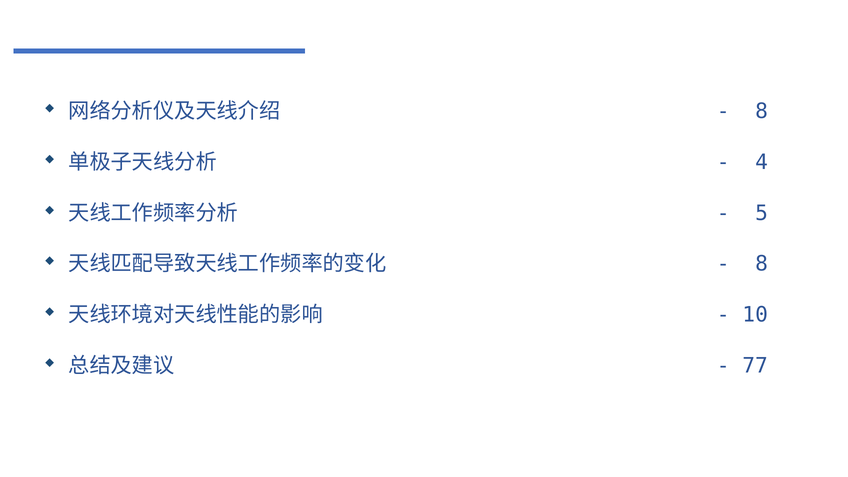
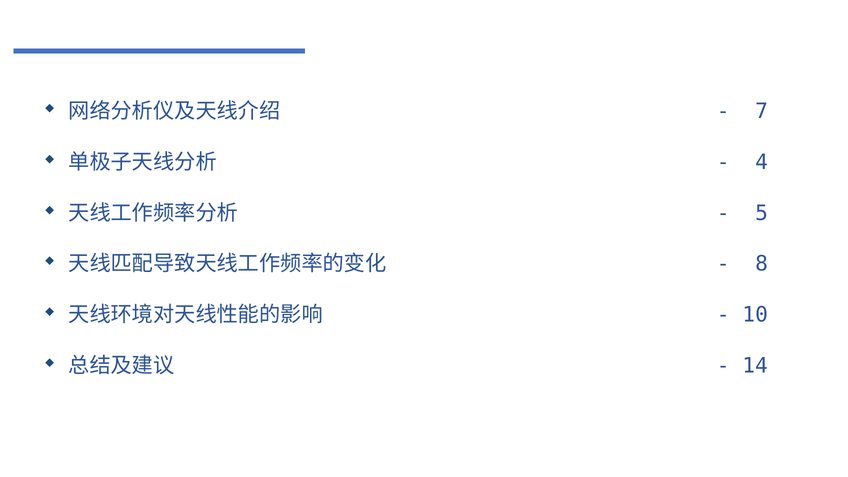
8: 8 -> 7 (762, 111)
77: 77 -> 14 (755, 366)
